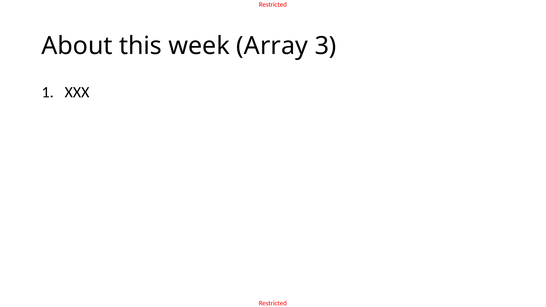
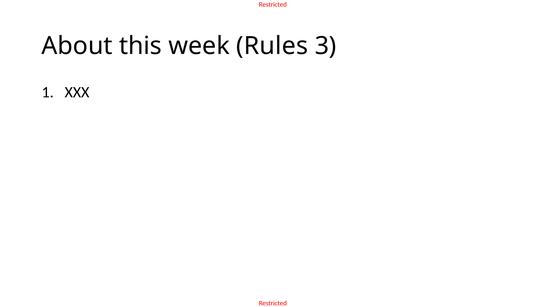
Array: Array -> Rules (272, 46)
